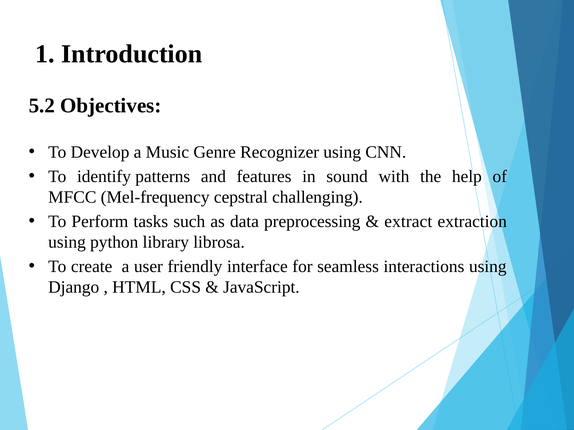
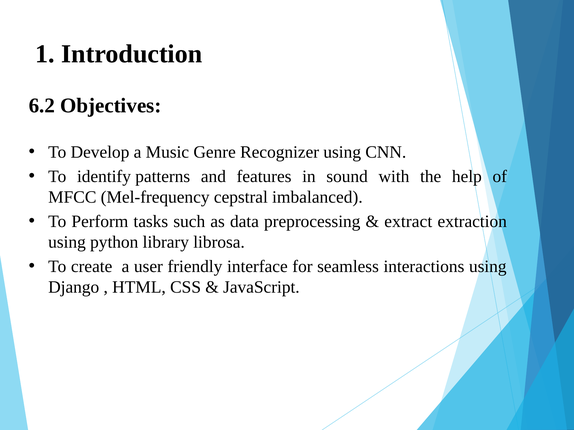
5.2: 5.2 -> 6.2 (42, 106)
challenging: challenging -> imbalanced (317, 197)
